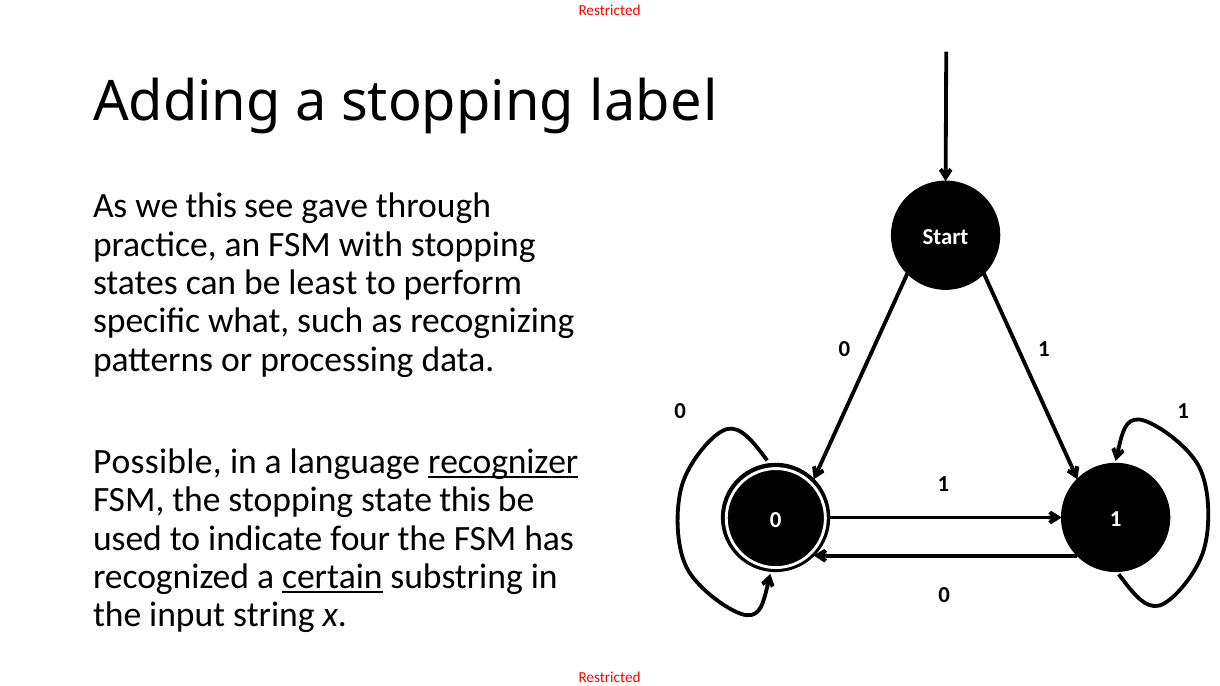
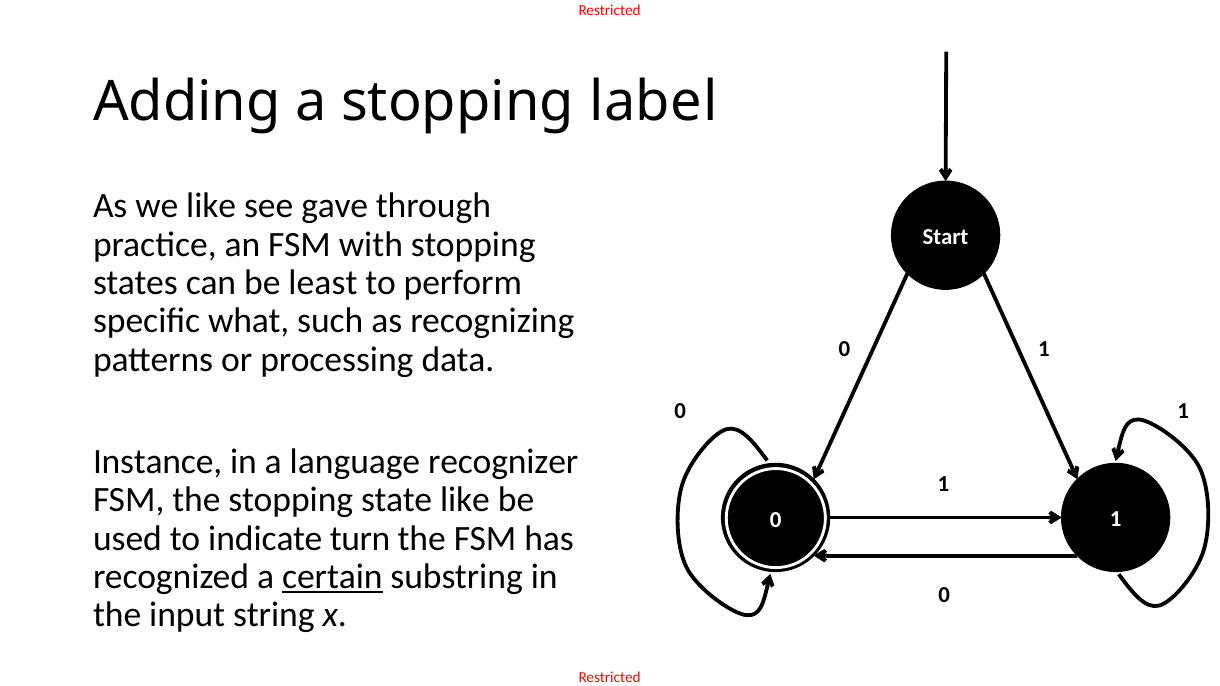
we this: this -> like (211, 206)
Possible: Possible -> Instance (158, 462)
recognizer underline: present -> none (503, 462)
state this: this -> like (465, 500)
four: four -> turn (360, 539)
